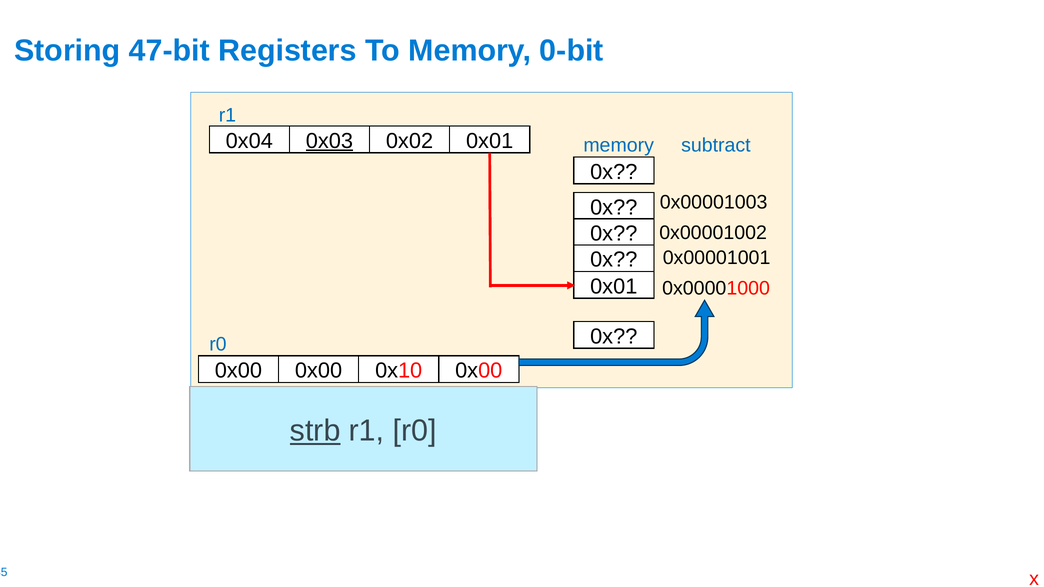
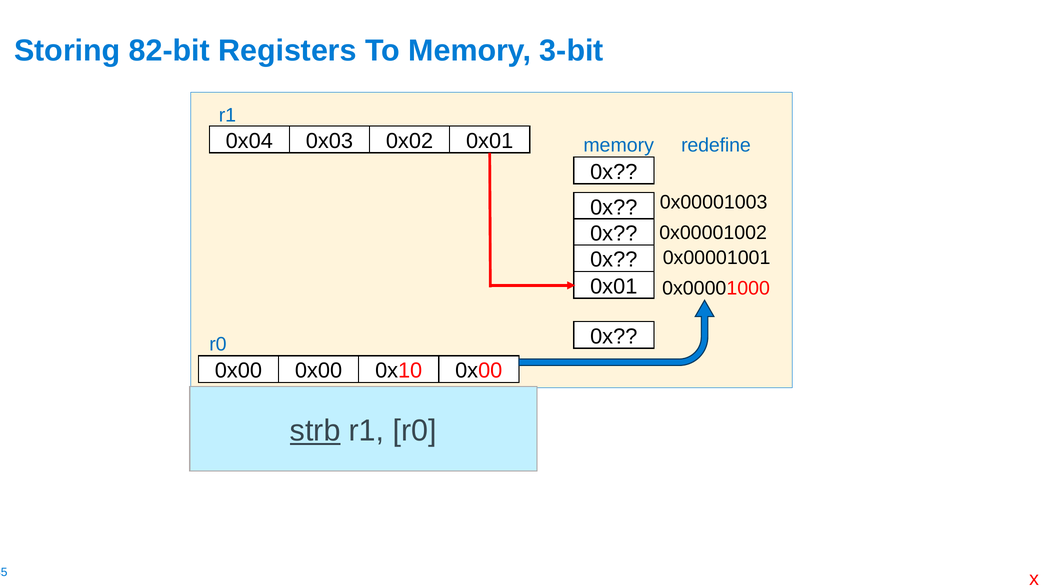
47-bit: 47-bit -> 82-bit (169, 51)
0-bit: 0-bit -> 3-bit (572, 51)
0x03 underline: present -> none (329, 141)
subtract: subtract -> redefine (716, 145)
